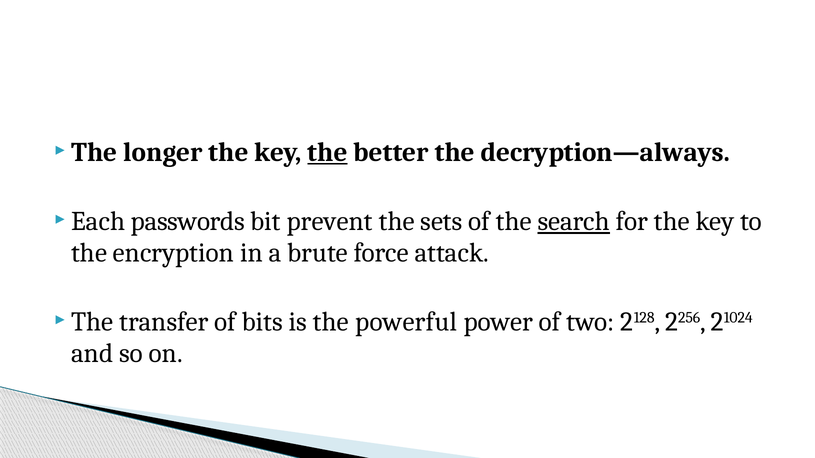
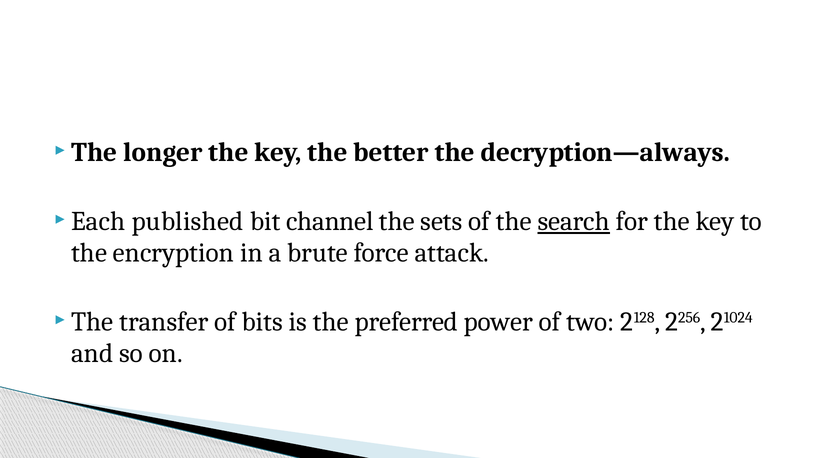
the underline: present -> none (328, 152)
passwords: passwords -> published (188, 222)
prevent: prevent -> channel (330, 222)
powerful: powerful -> preferred (406, 322)
